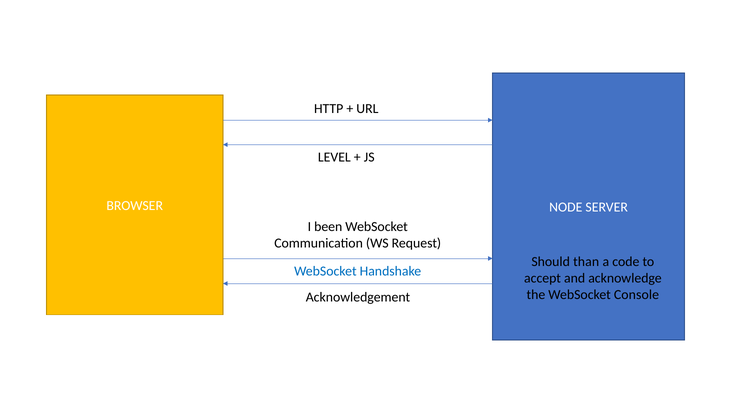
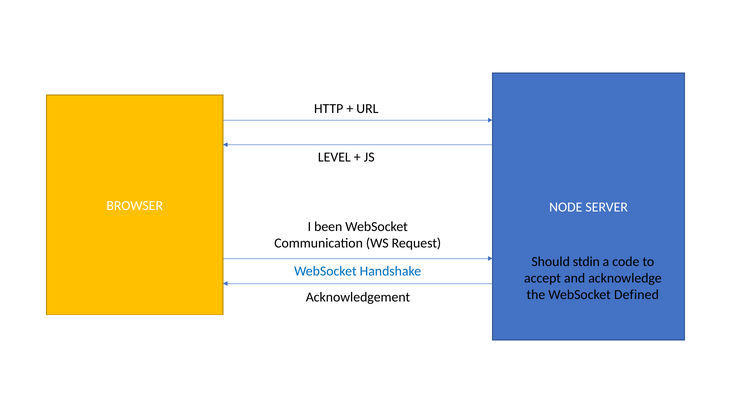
than: than -> stdin (586, 262)
Console: Console -> Defined (636, 295)
